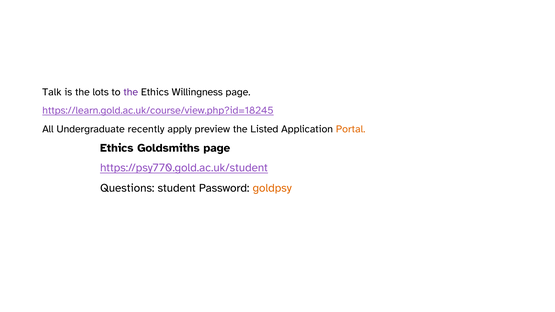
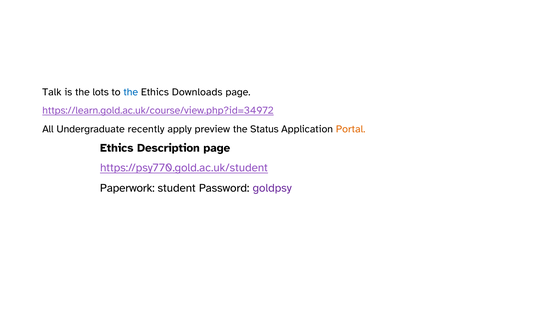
the colour: purple -> blue (131, 92)
Willingness: Willingness -> Downloads (197, 92)
https://learn.gold.ac.uk/course/view.php?id=18245: https://learn.gold.ac.uk/course/view.php?id=18245 -> https://learn.gold.ac.uk/course/view.php?id=34972 (158, 110)
Listed: Listed -> Status (264, 129)
Goldsmiths: Goldsmiths -> Description (168, 148)
Questions: Questions -> Paperwork (127, 188)
goldpsy colour: orange -> purple (272, 188)
